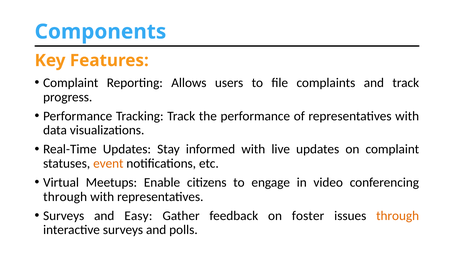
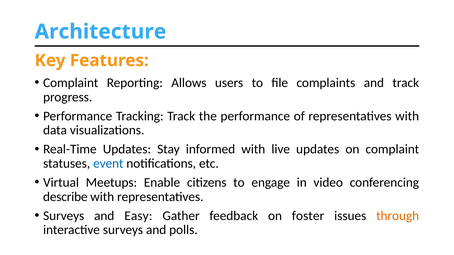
Components: Components -> Architecture (100, 32)
event colour: orange -> blue (108, 164)
through: through -> describe (65, 197)
